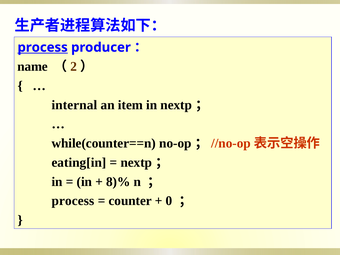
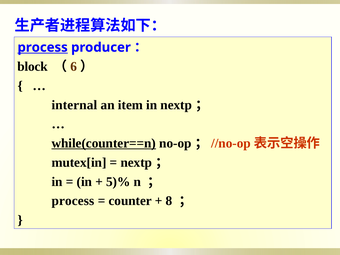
name: name -> block (33, 67)
2: 2 -> 6 (74, 67)
while(counter==n underline: none -> present (104, 143)
eating[in: eating[in -> mutex[in (79, 162)
8)%: 8)% -> 5)% (118, 182)
0: 0 -> 8 (169, 201)
